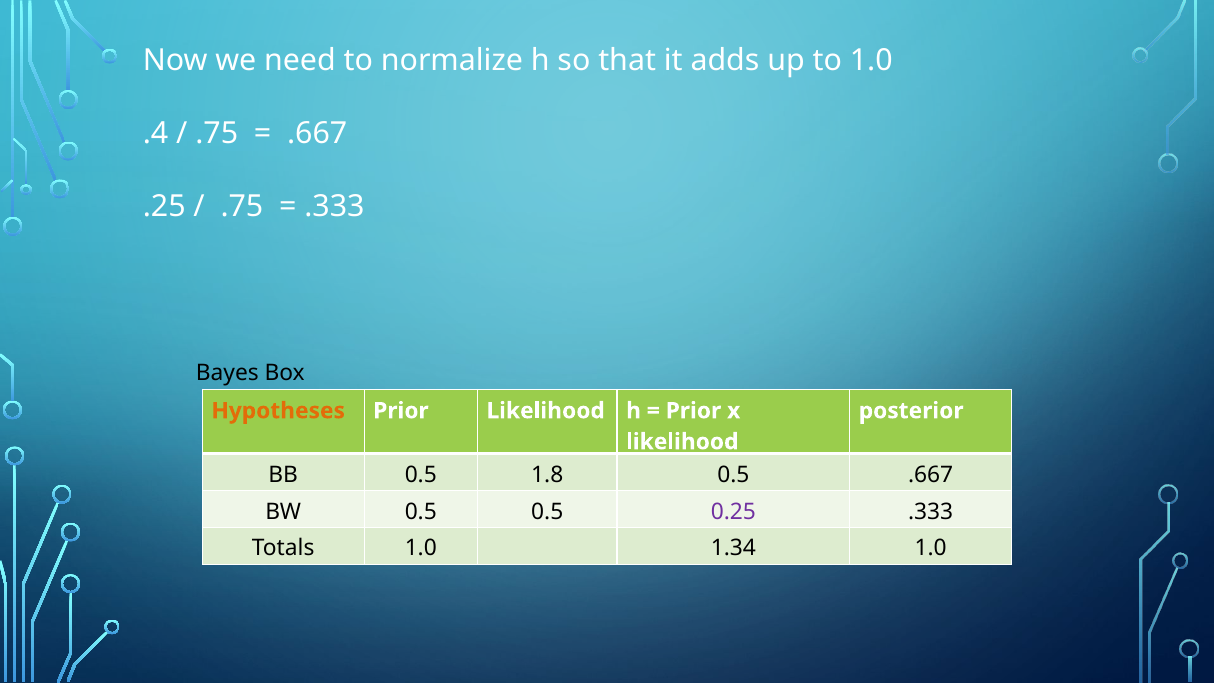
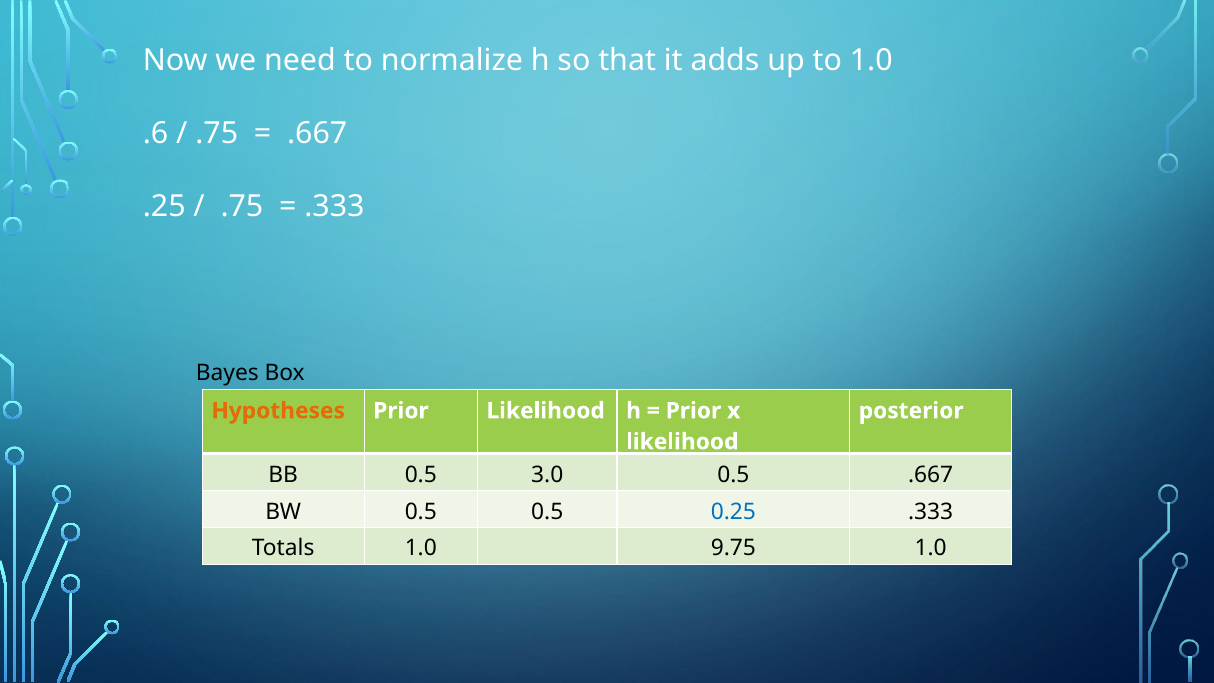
.4: .4 -> .6 (156, 133)
1.8: 1.8 -> 3.0 (547, 474)
0.25 colour: purple -> blue (733, 511)
1.34: 1.34 -> 9.75 (733, 548)
